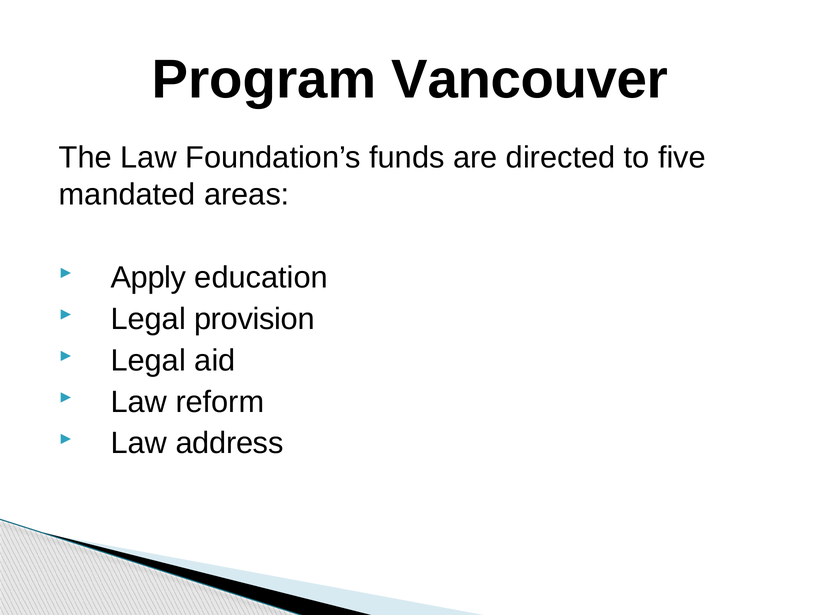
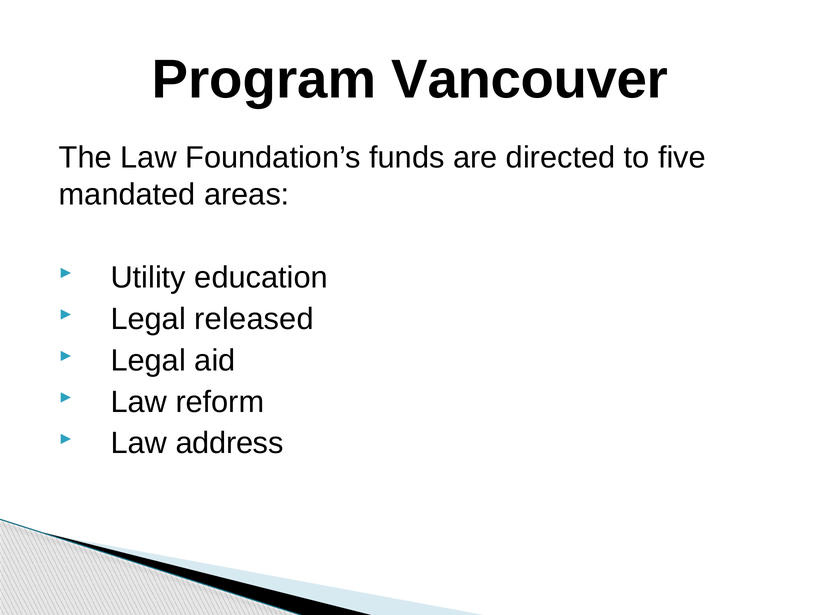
Apply: Apply -> Utility (148, 277)
provision: provision -> released (254, 319)
